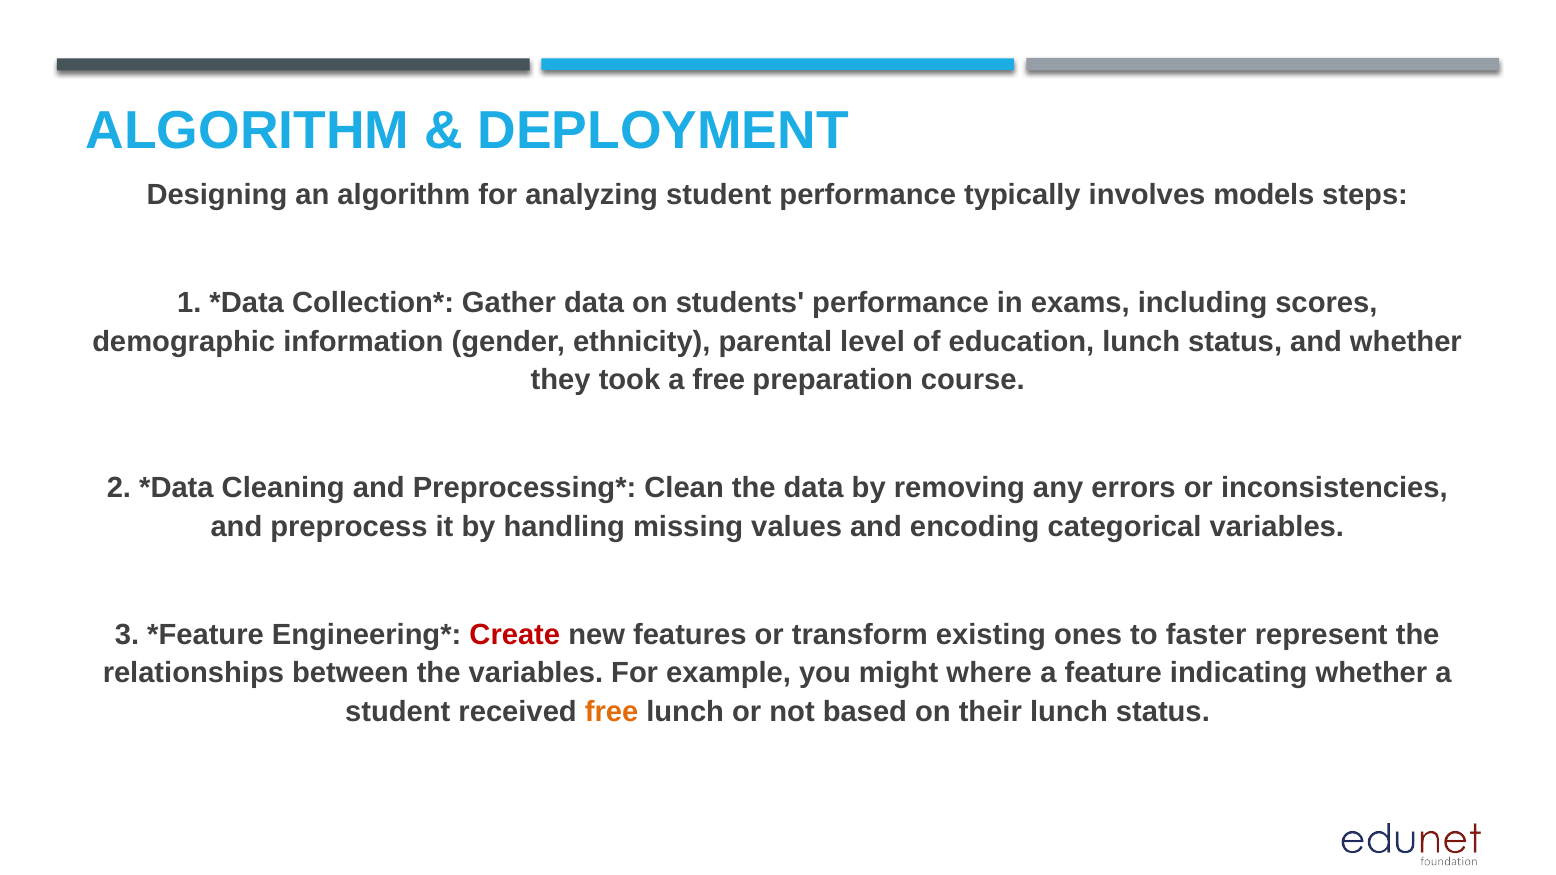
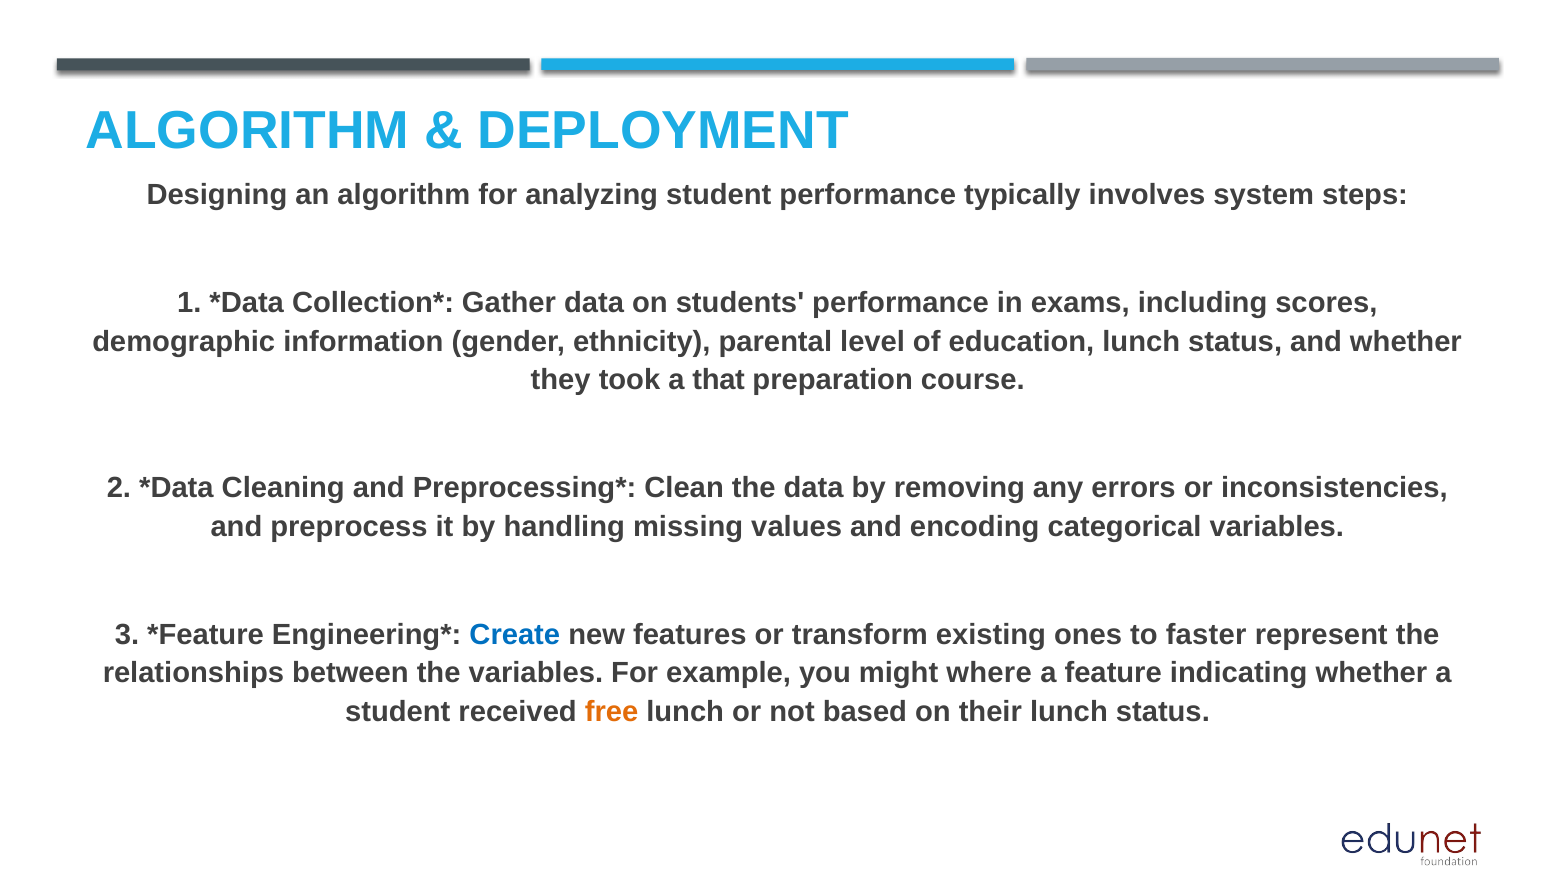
models: models -> system (1264, 195)
a free: free -> that (719, 380)
Create colour: red -> blue (515, 635)
